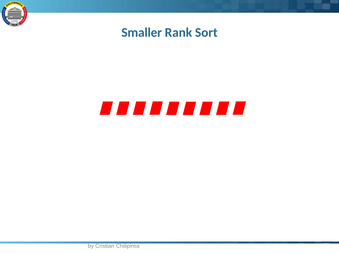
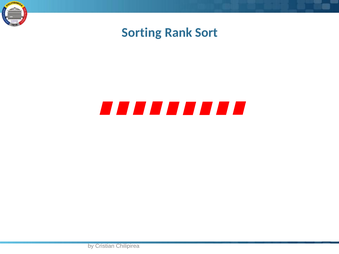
Smaller: Smaller -> Sorting (142, 32)
